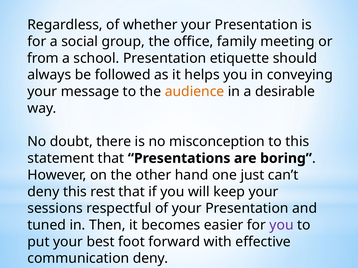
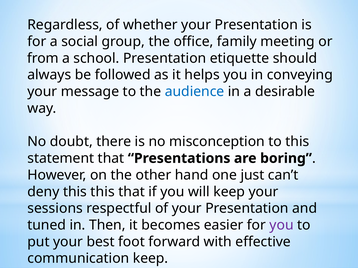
audience colour: orange -> blue (195, 92)
this rest: rest -> this (103, 192)
communication deny: deny -> keep (151, 259)
